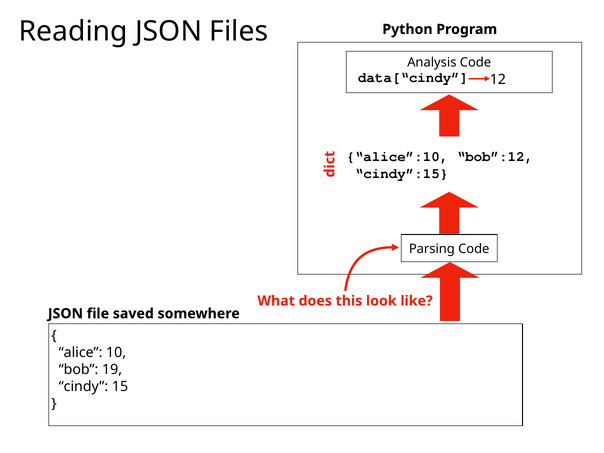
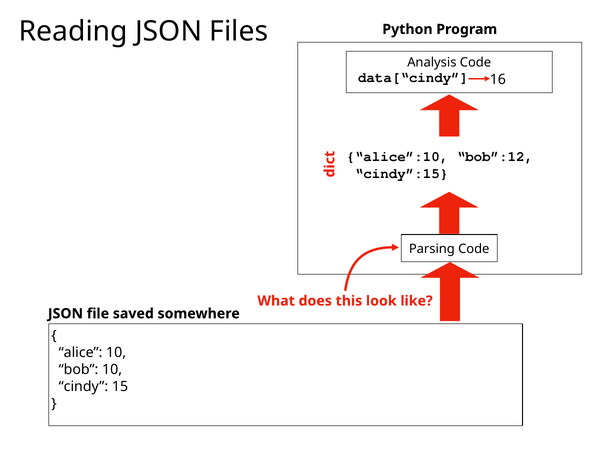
12: 12 -> 16 (498, 80)
bob 19: 19 -> 10 (112, 370)
